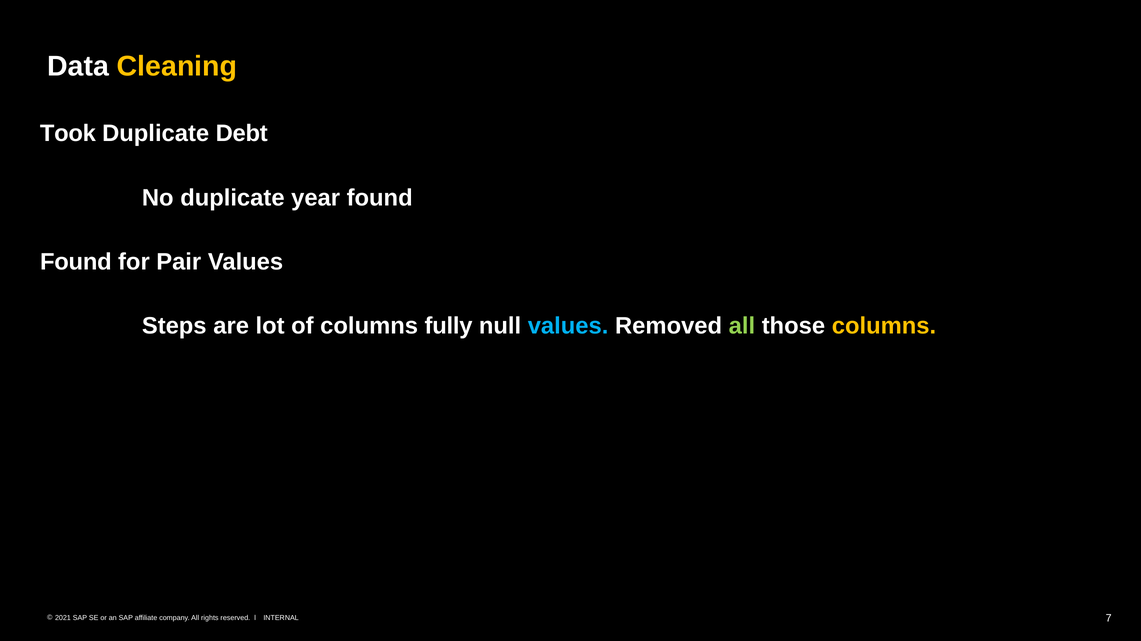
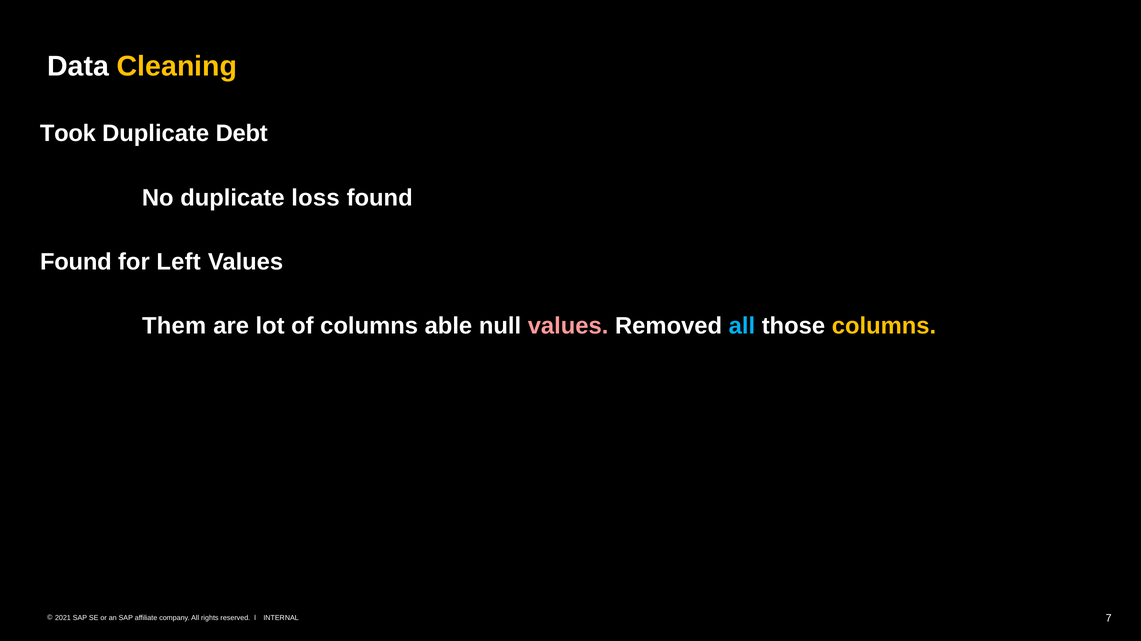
year: year -> loss (316, 198)
Pair: Pair -> Left (179, 262)
Steps: Steps -> Them (174, 326)
fully: fully -> able (448, 326)
values colour: light blue -> pink (568, 326)
all colour: light green -> light blue (742, 326)
